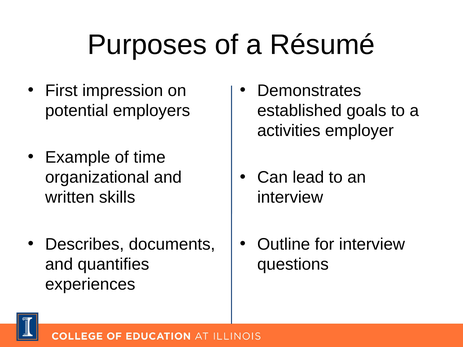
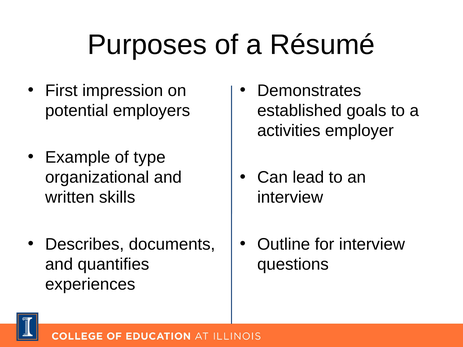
time: time -> type (150, 157)
